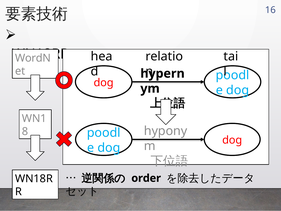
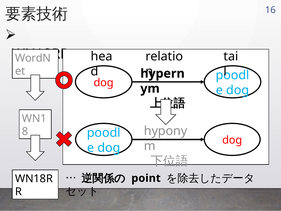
order: order -> point (146, 178)
